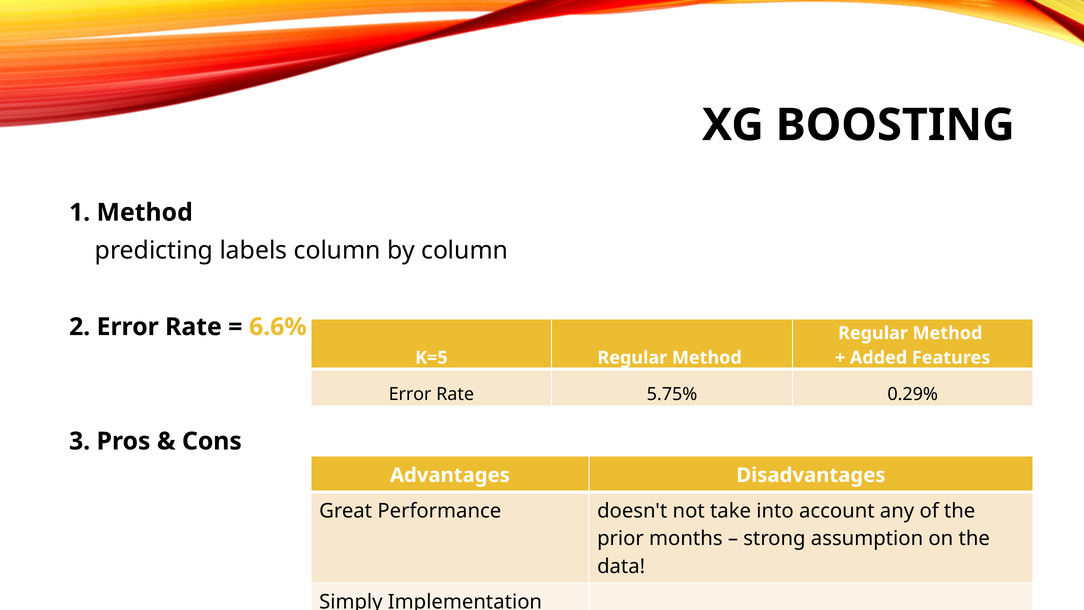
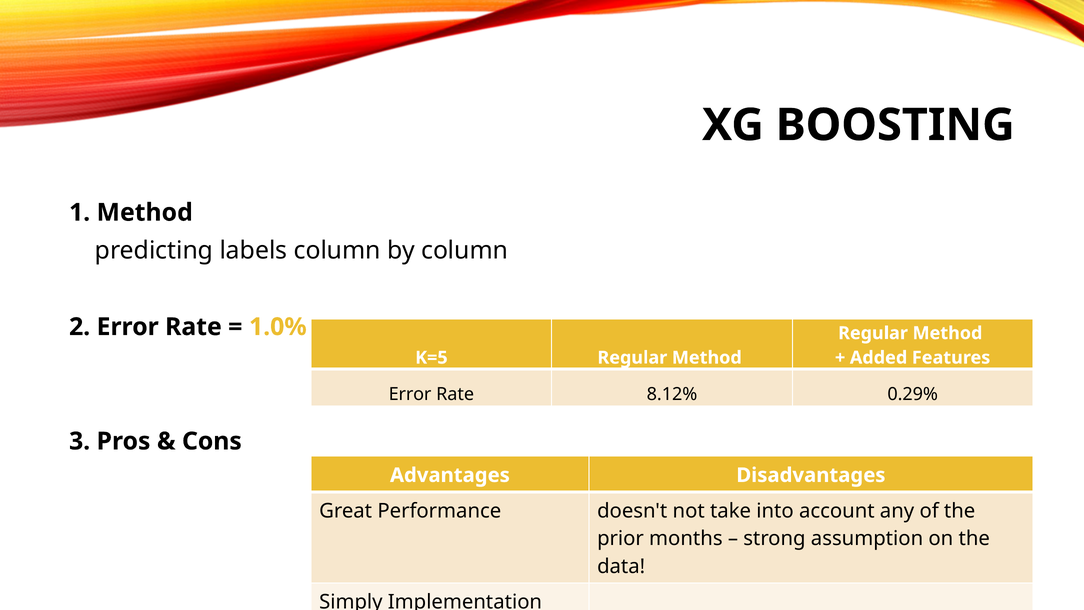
6.6%: 6.6% -> 1.0% (278, 327)
5.75%: 5.75% -> 8.12% (672, 394)
